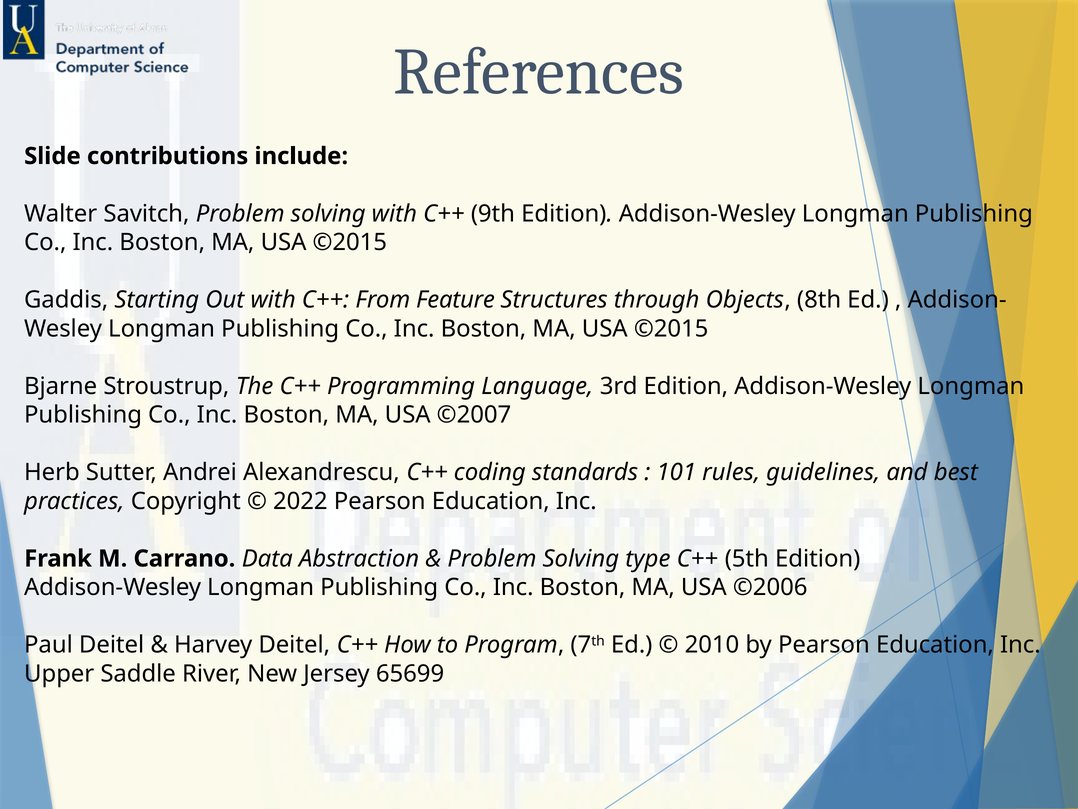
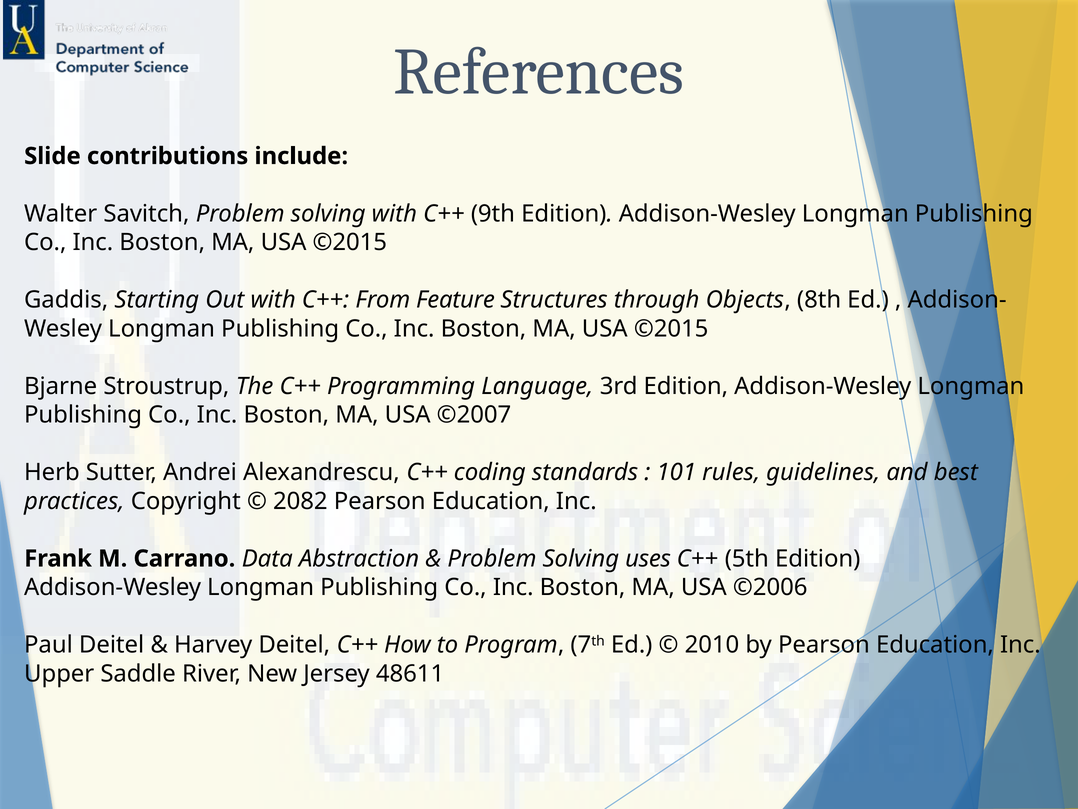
2022: 2022 -> 2082 (300, 501)
type: type -> uses (648, 558)
65699: 65699 -> 48611 (410, 673)
